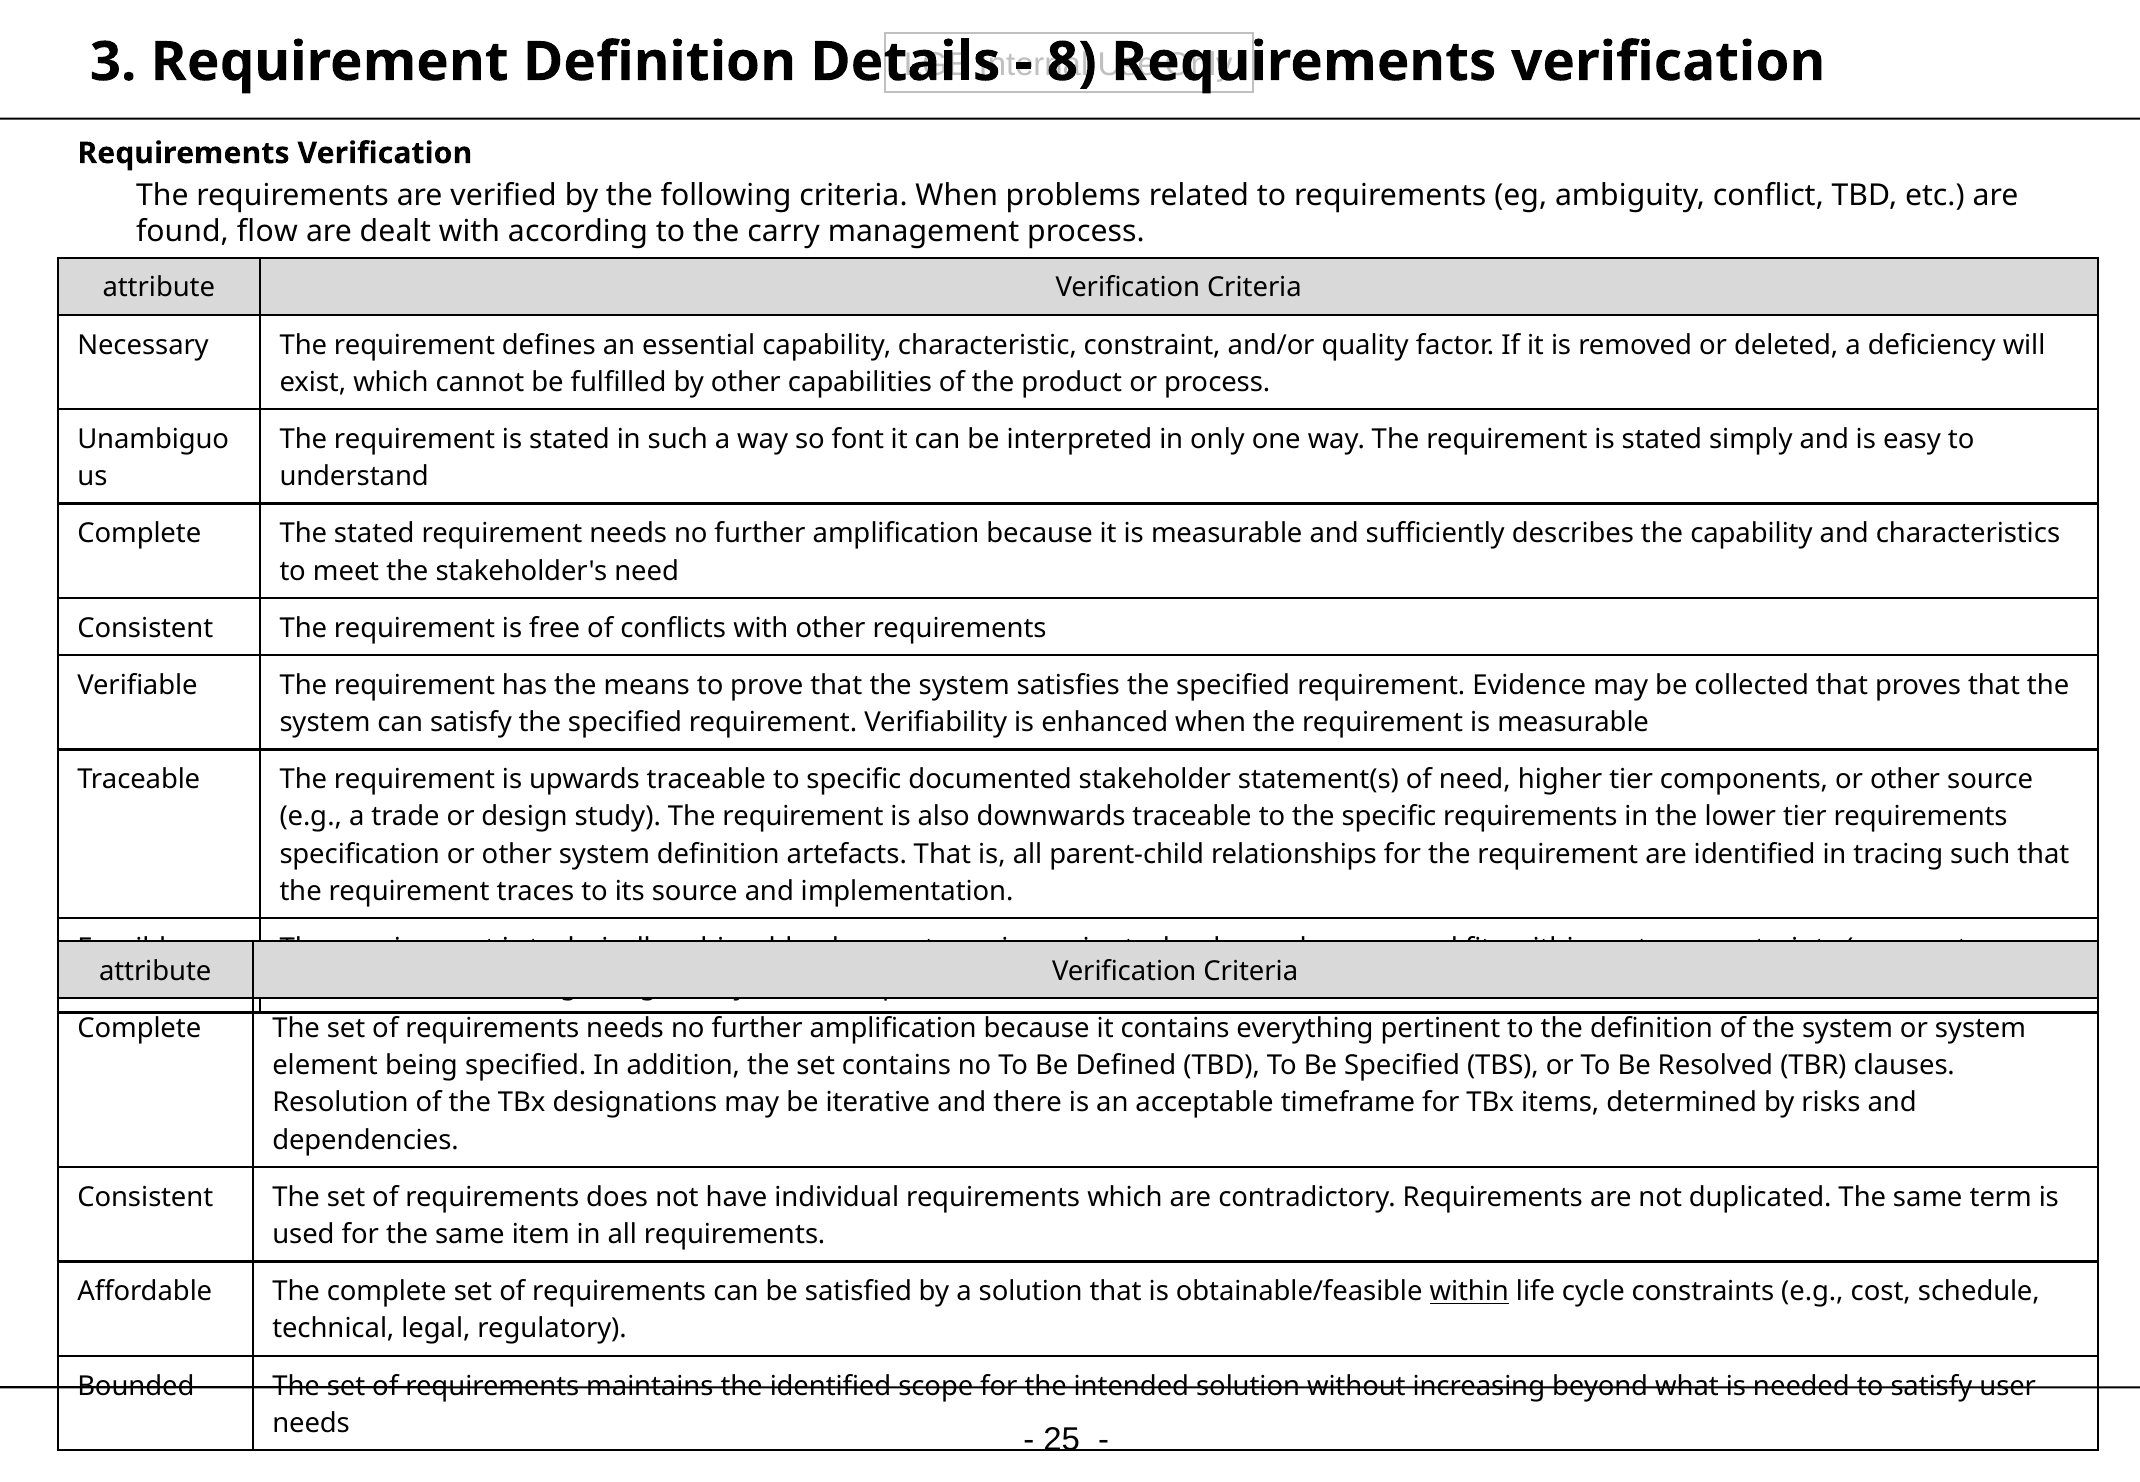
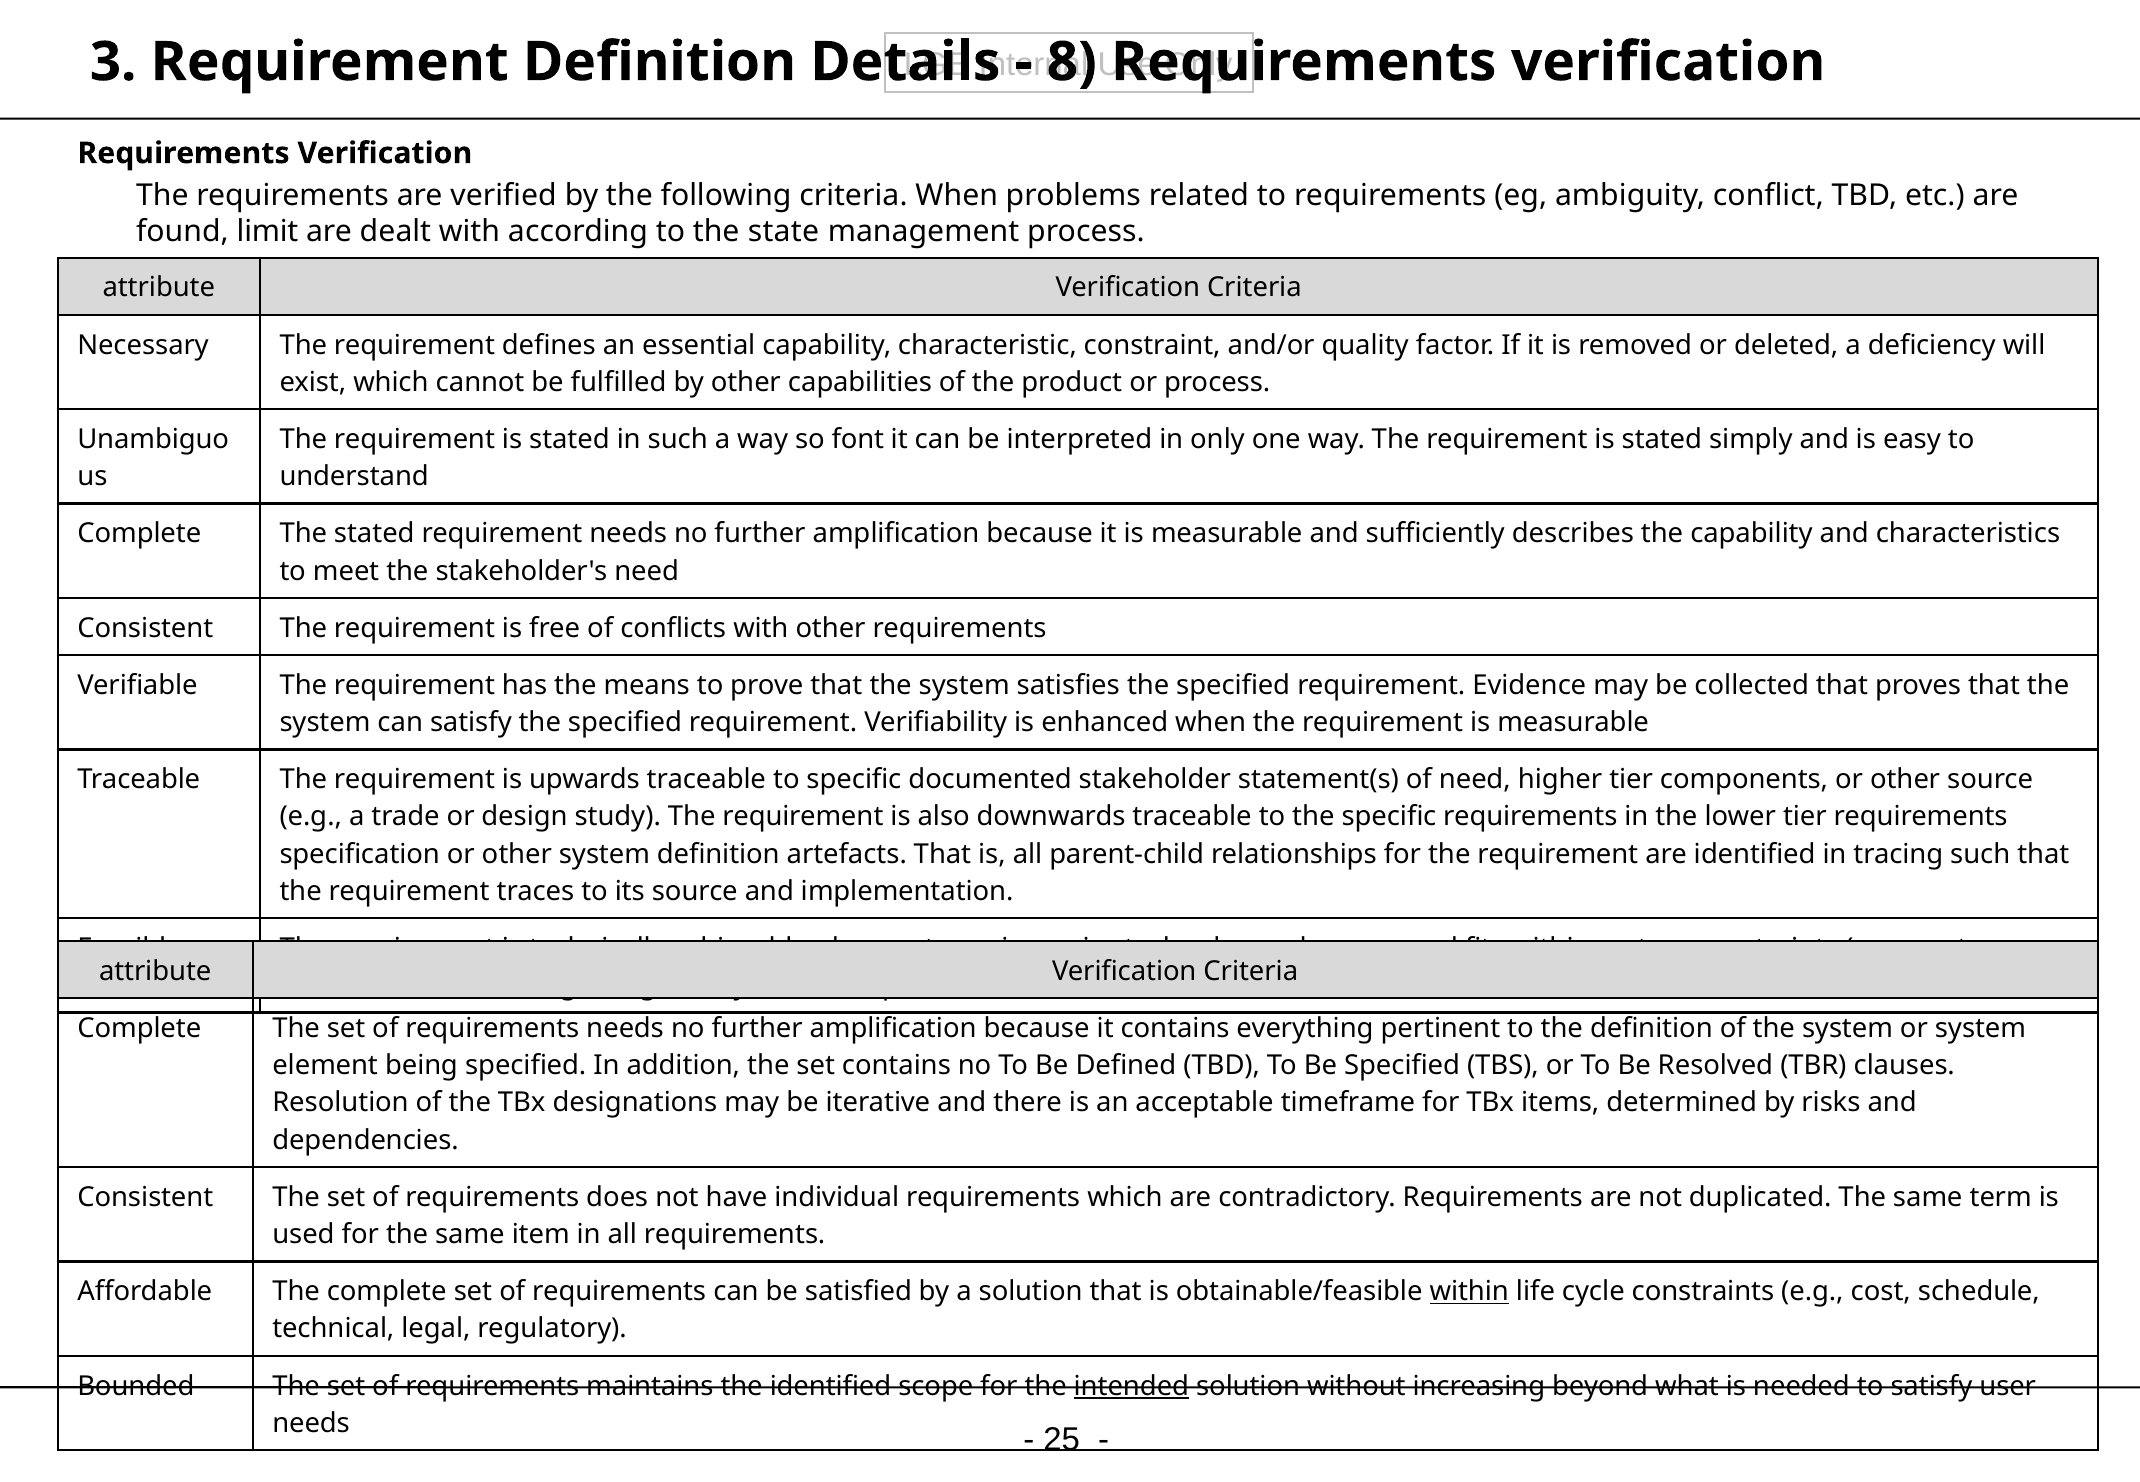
flow: flow -> limit (268, 232)
carry: carry -> state (783, 232)
intended underline: none -> present (1131, 1386)
